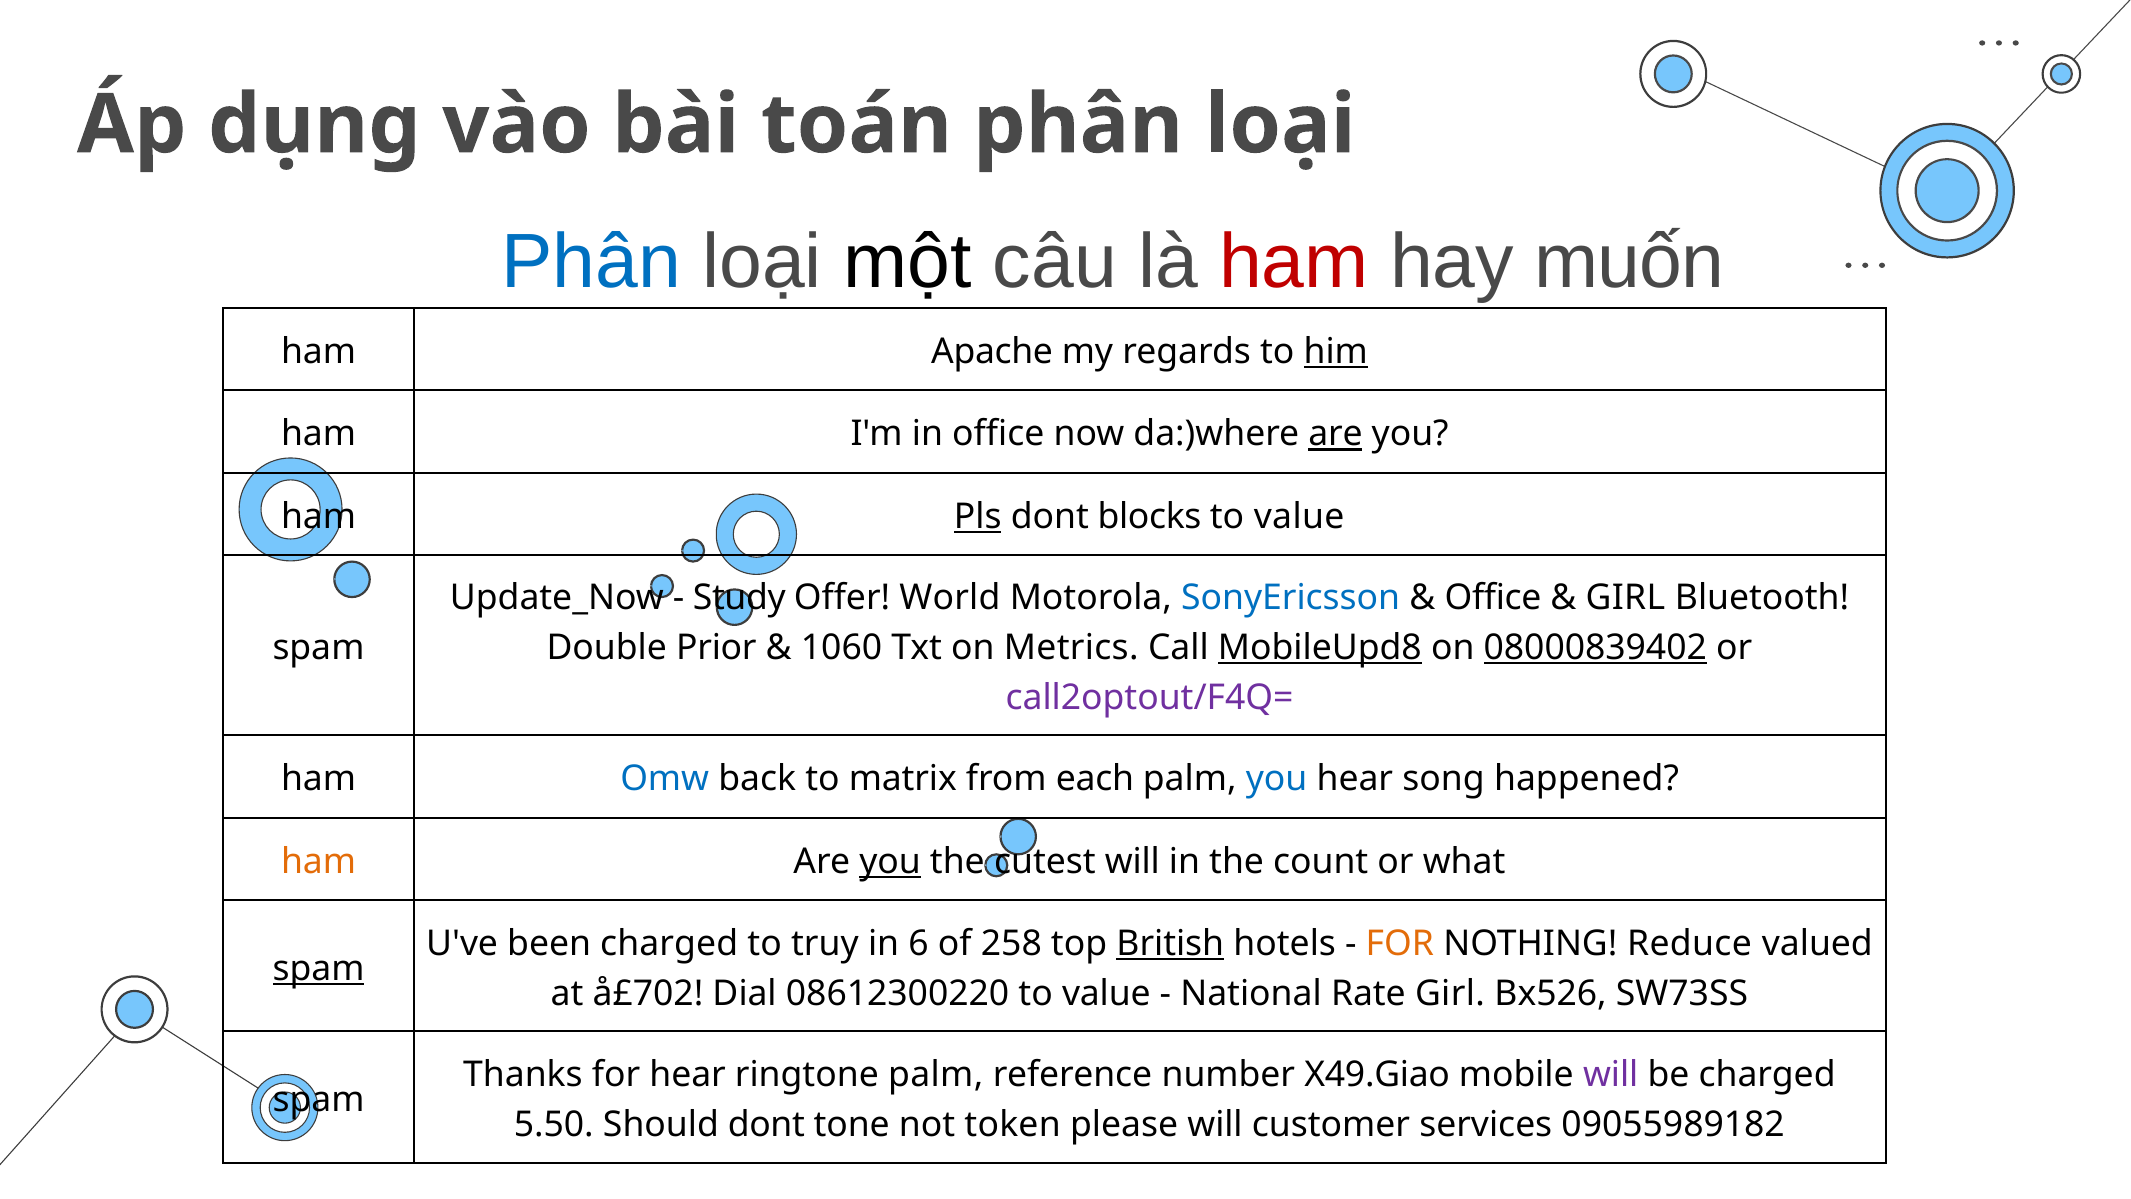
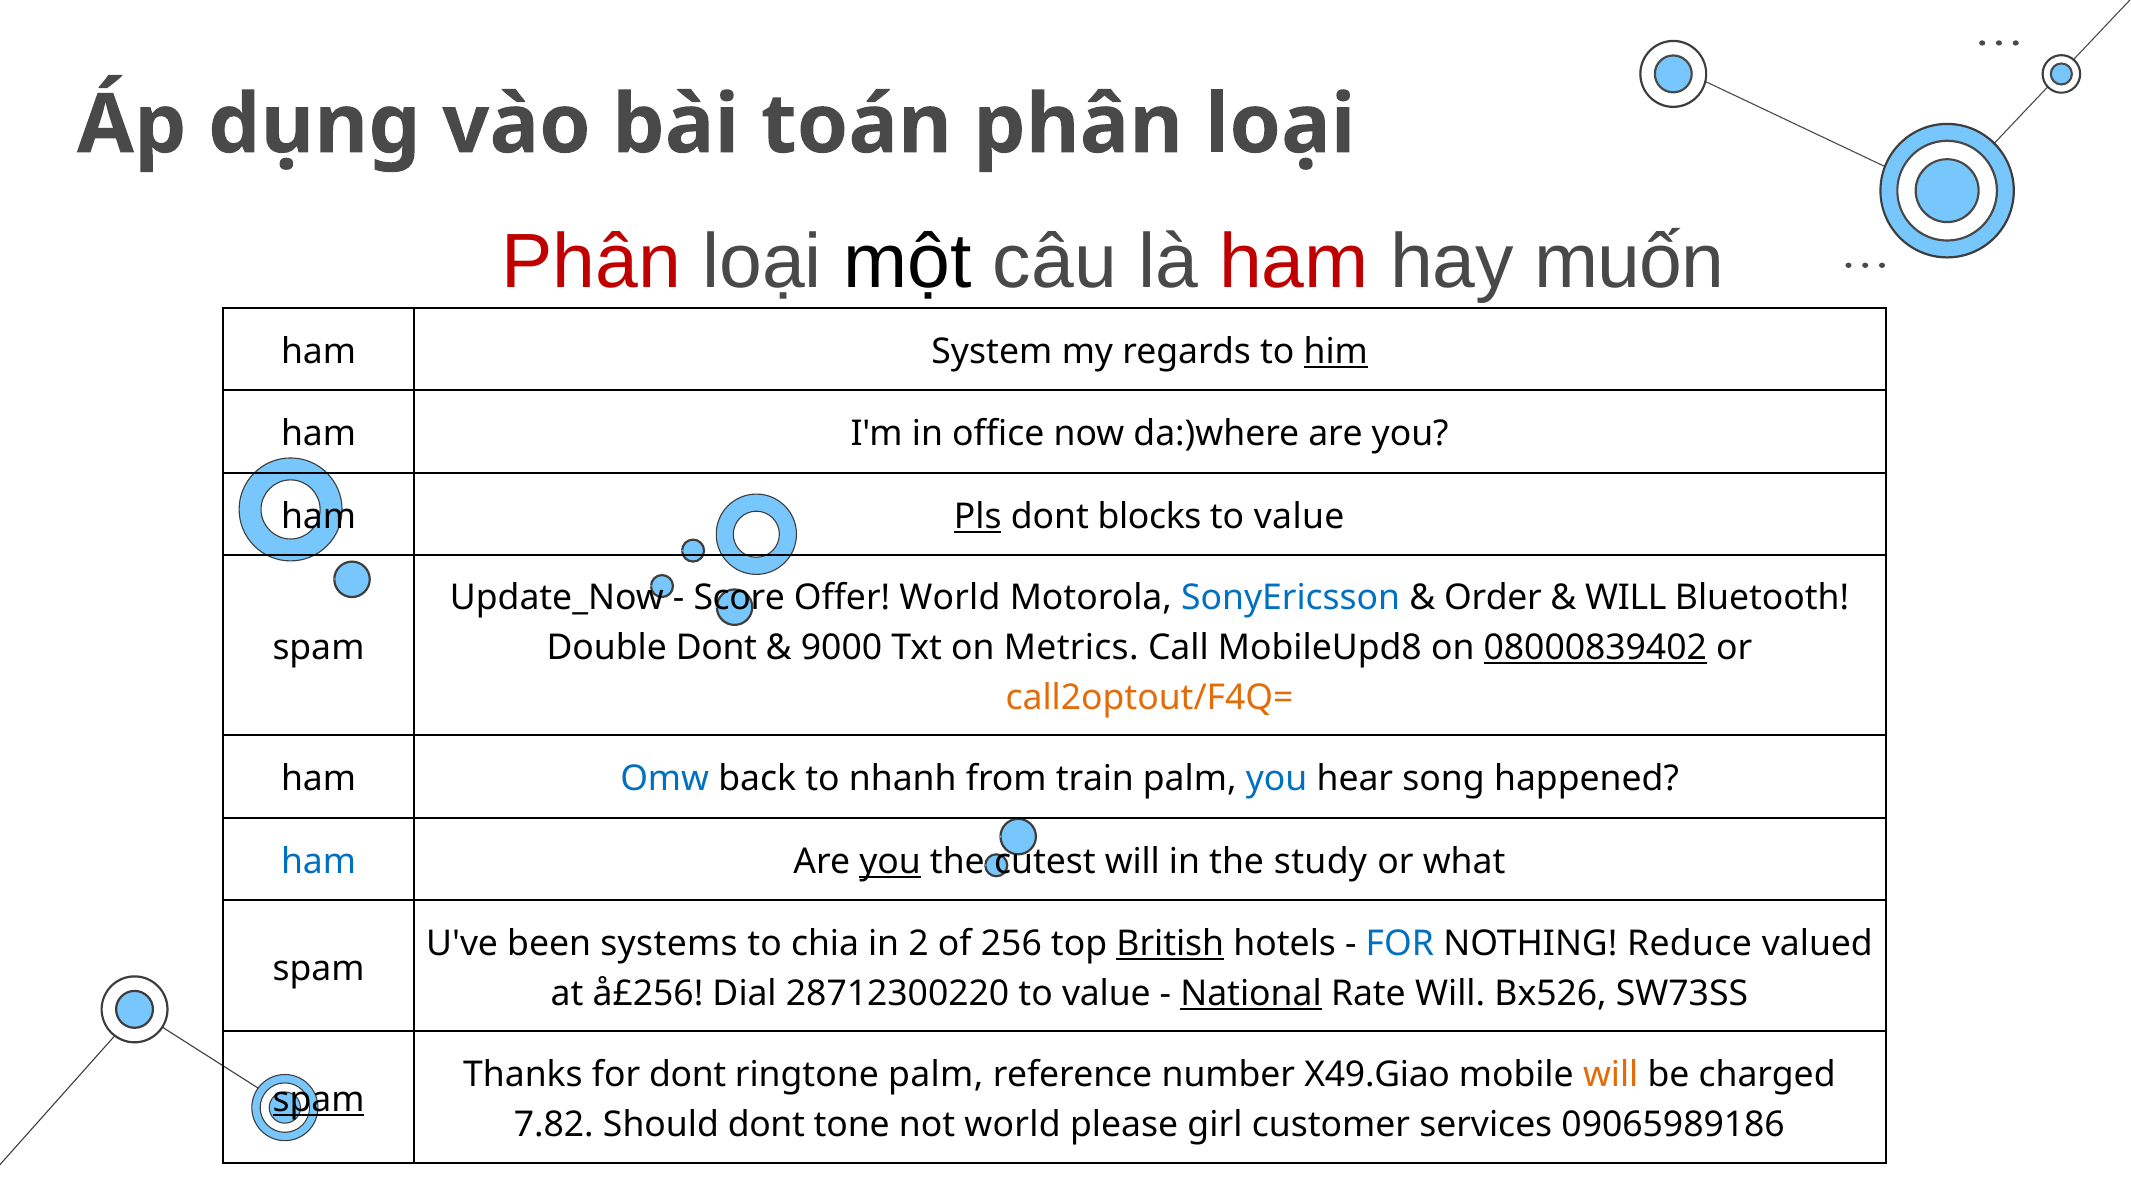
Phân colour: blue -> red (591, 262)
Apache: Apache -> System (992, 352)
are underline: present -> none (1336, 434)
Study: Study -> Score (739, 598)
Office: Office -> Order (1493, 598)
GIRL: GIRL -> WILL (1626, 598)
Double Prior: Prior -> Dont (716, 648)
1060: 1060 -> 9000 (841, 648)
MobileUpd8 underline: present -> none (1320, 648)
call2optout/F4Q= colour: purple -> orange (1150, 697)
matrix: matrix -> nhanh (903, 779)
each: each -> train (1095, 779)
ham colour: orange -> blue (319, 861)
count: count -> study (1320, 861)
been charged: charged -> systems (669, 943)
truy: truy -> chia (825, 943)
6: 6 -> 2 (919, 943)
258: 258 -> 256 (1011, 943)
FOR colour: orange -> blue (1400, 943)
spam underline: present -> none (318, 968)
å£702: å£702 -> å£256 (648, 993)
08612300220: 08612300220 -> 28712300220 (898, 993)
National underline: none -> present (1251, 993)
Rate Girl: Girl -> Will (1450, 993)
for hear: hear -> dont (688, 1075)
will colour: purple -> orange (1611, 1075)
spam underline: none -> present (318, 1099)
5.50: 5.50 -> 7.82 (554, 1124)
not token: token -> world (1013, 1124)
please will: will -> girl (1215, 1124)
09055989182: 09055989182 -> 09065989186 (1673, 1124)
